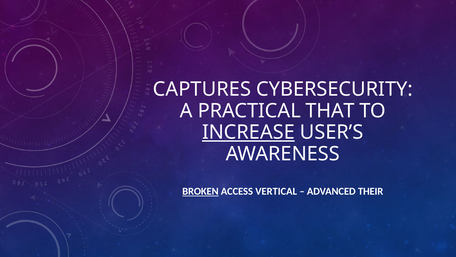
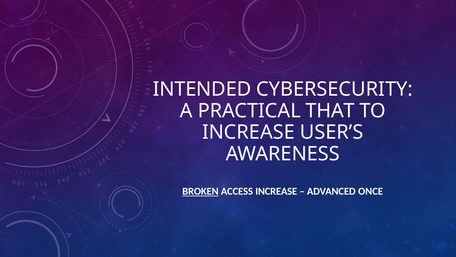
CAPTURES: CAPTURES -> INTENDED (202, 89)
INCREASE underline: present -> none (248, 132)
ACCESS VERTICAL: VERTICAL -> INCREASE (276, 191)
THEIR: THEIR -> ONCE (371, 191)
